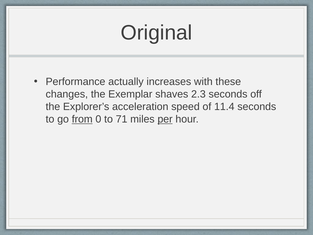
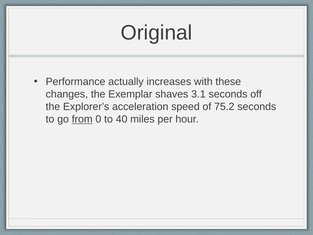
2.3: 2.3 -> 3.1 (198, 94)
11.4: 11.4 -> 75.2 (224, 107)
71: 71 -> 40 (122, 119)
per underline: present -> none (165, 119)
